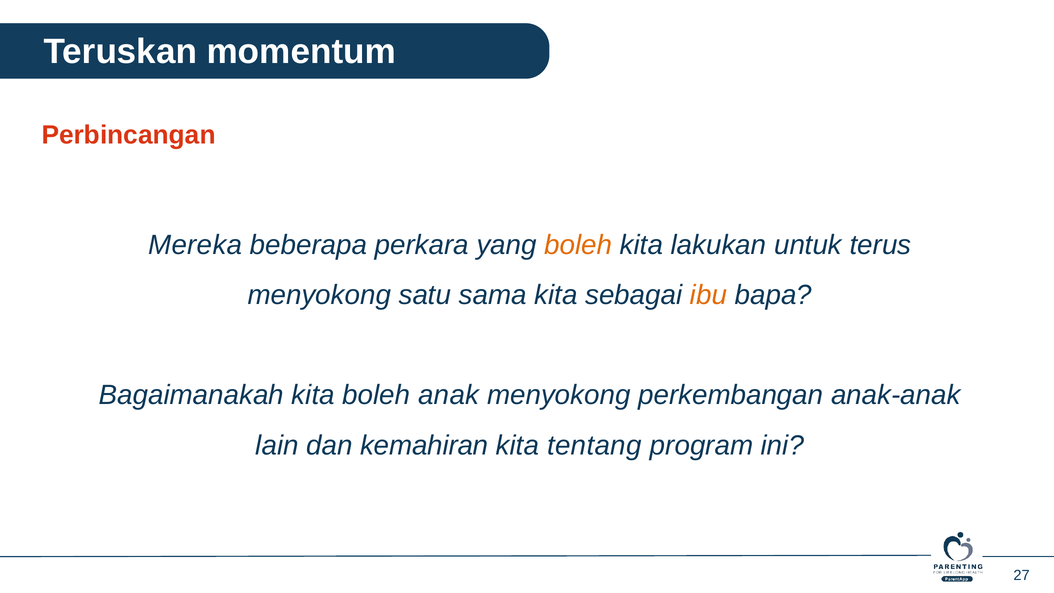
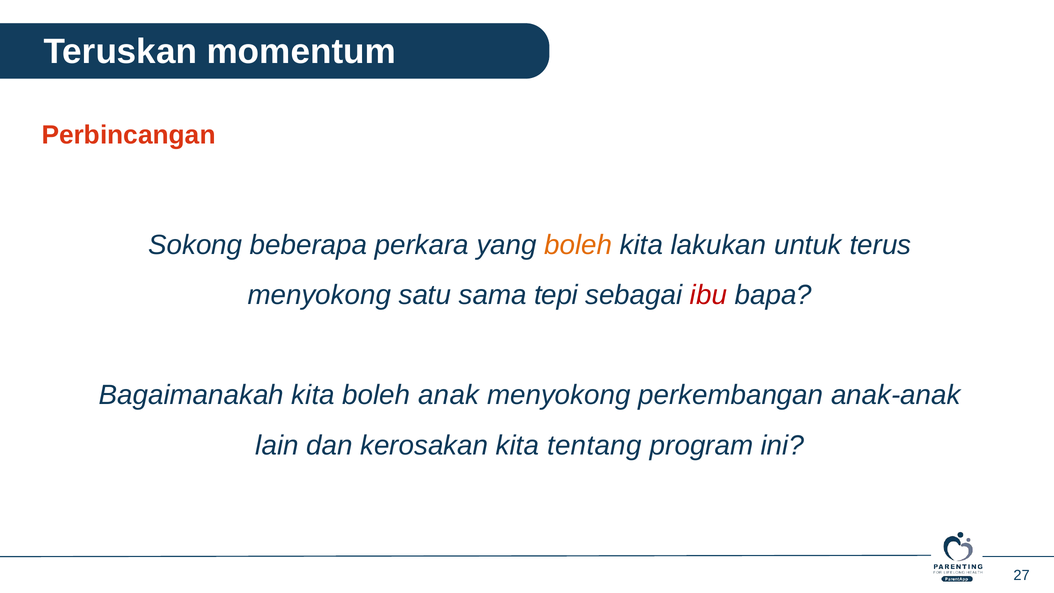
Mereka: Mereka -> Sokong (195, 245)
sama kita: kita -> tepi (556, 295)
ibu colour: orange -> red (708, 295)
kemahiran: kemahiran -> kerosakan (424, 445)
